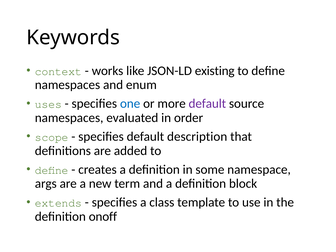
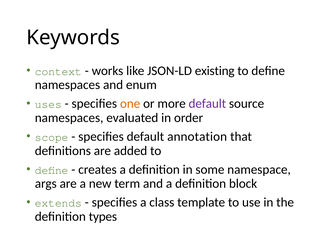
one colour: blue -> orange (130, 104)
description: description -> annotation (197, 137)
onoff: onoff -> types (103, 216)
